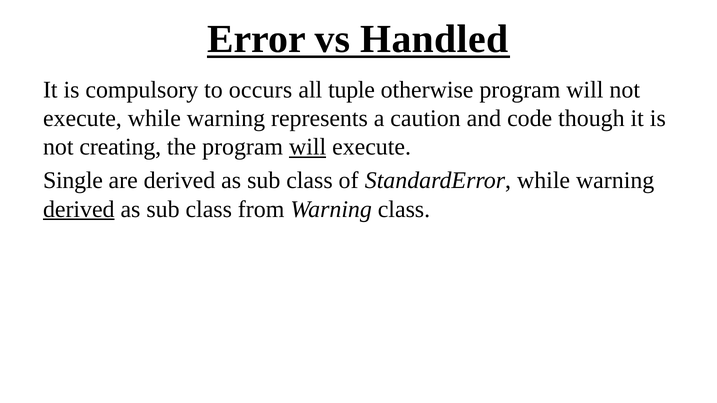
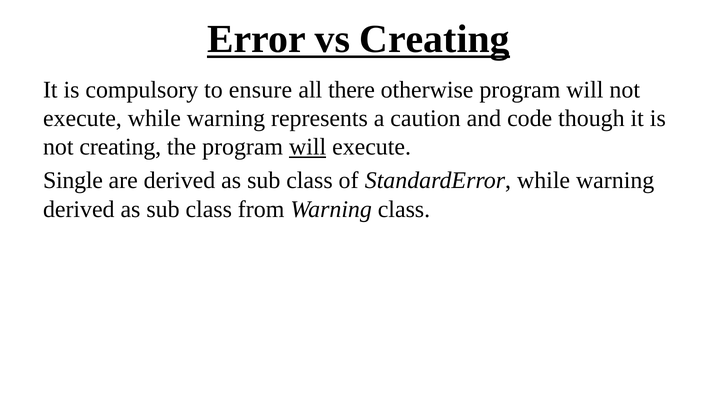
vs Handled: Handled -> Creating (435, 39)
occurs: occurs -> ensure (260, 90)
tuple: tuple -> there (352, 90)
derived underline: present -> none (79, 209)
